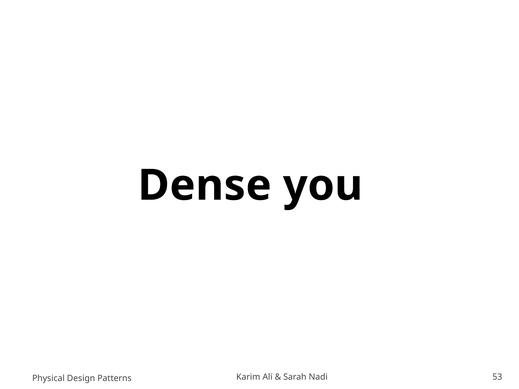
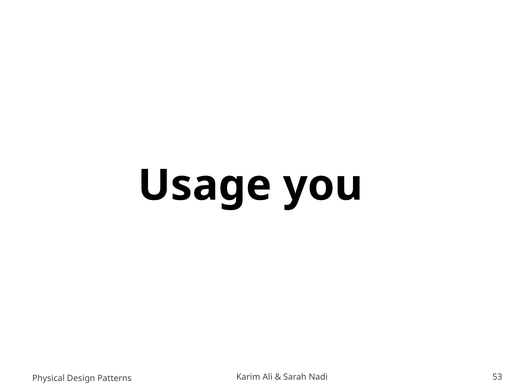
Dense: Dense -> Usage (205, 186)
